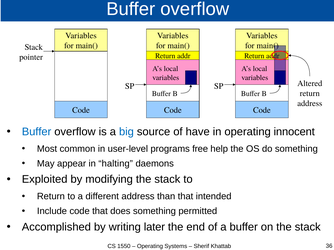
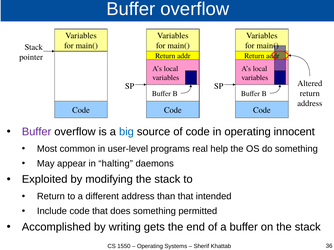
Buffer colour: blue -> purple (37, 132)
of have: have -> code (198, 132)
free: free -> real (200, 149)
later: later -> gets (154, 227)
